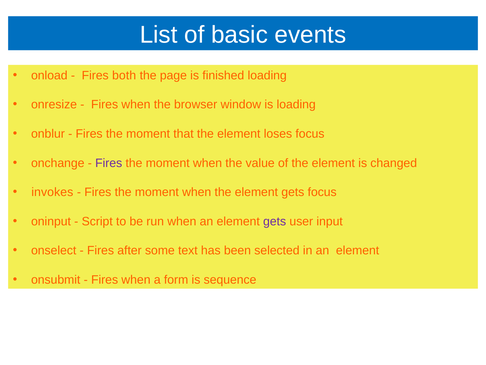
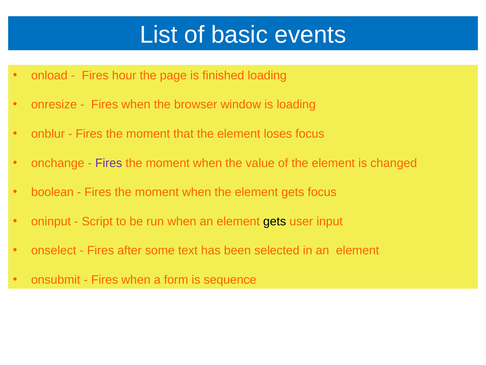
both: both -> hour (124, 75)
invokes: invokes -> boolean (52, 192)
gets colour: purple -> black (275, 221)
